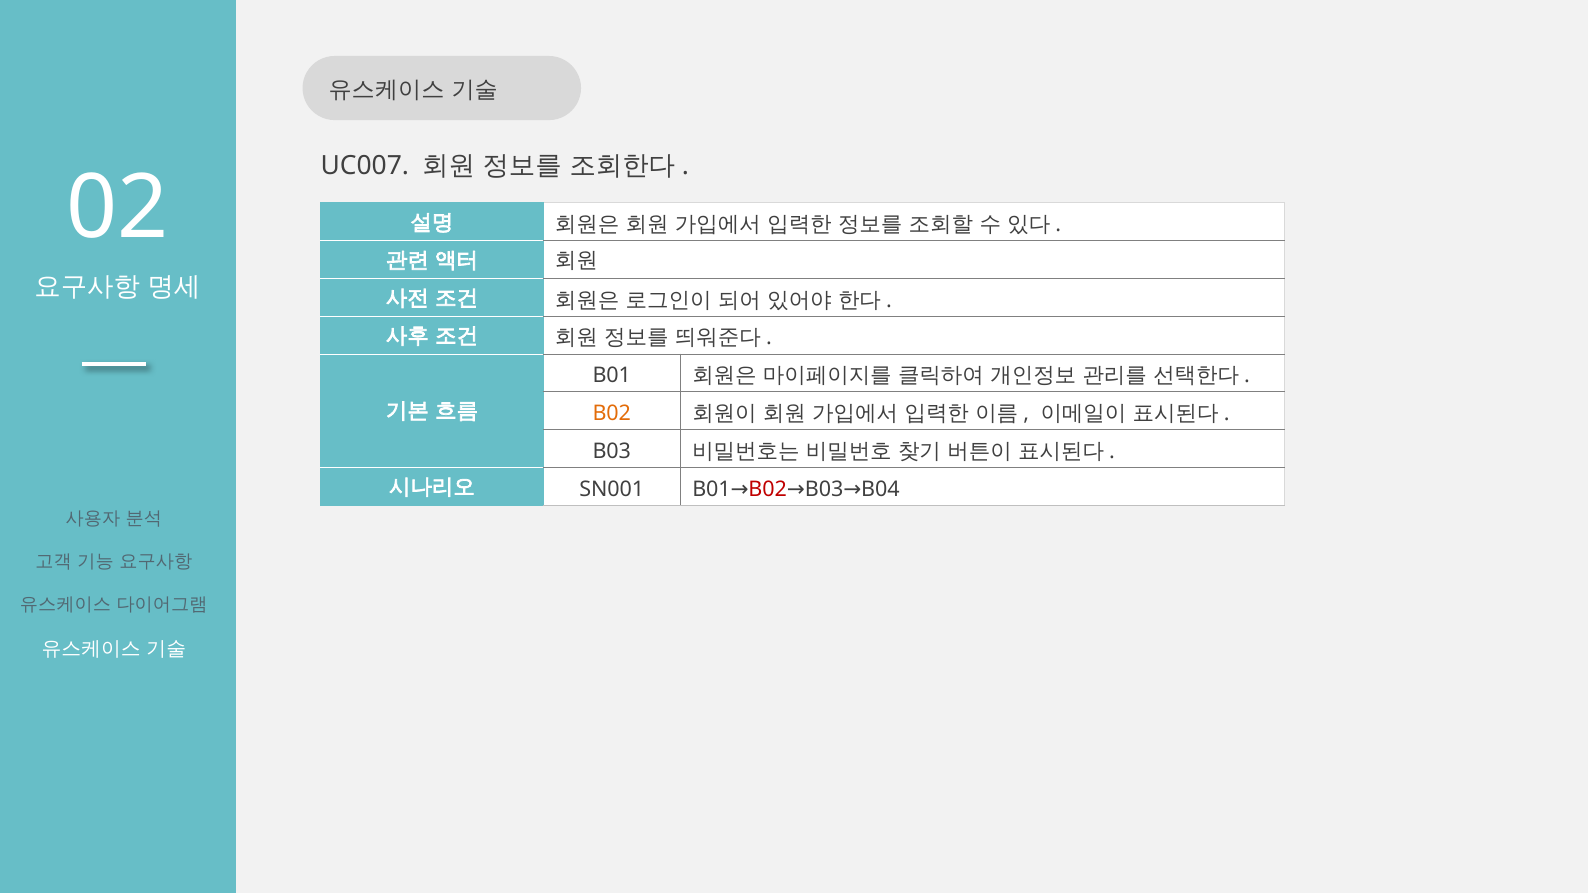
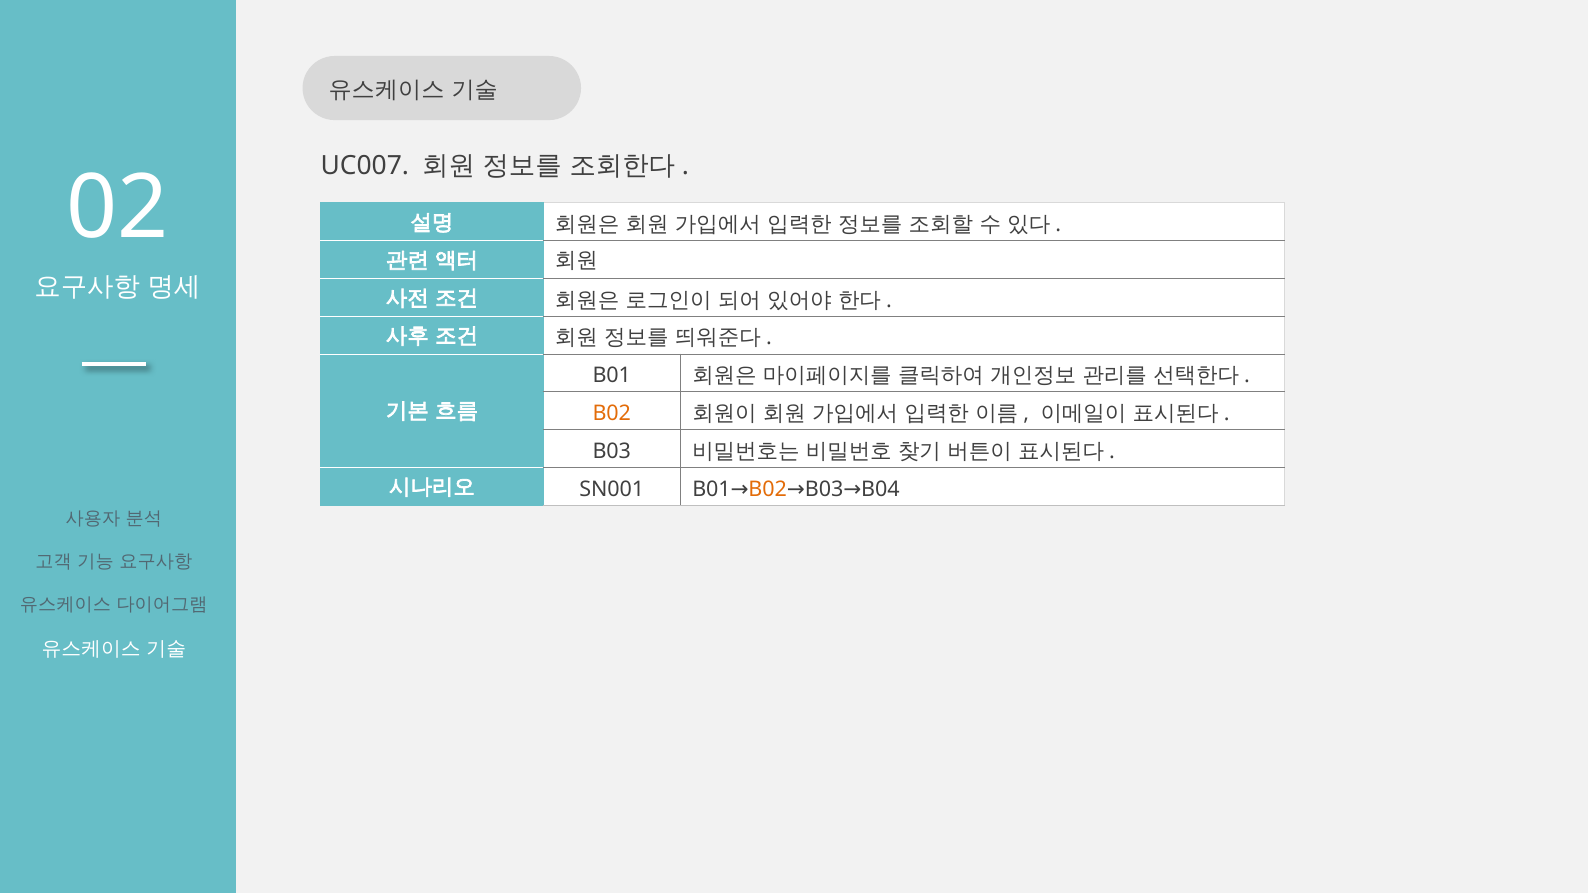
B02 colour: red -> orange (768, 489)
